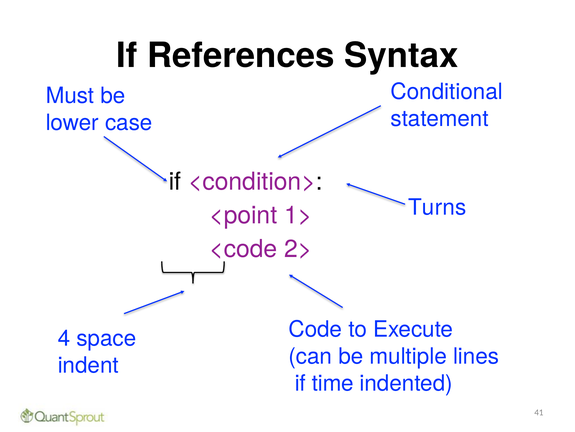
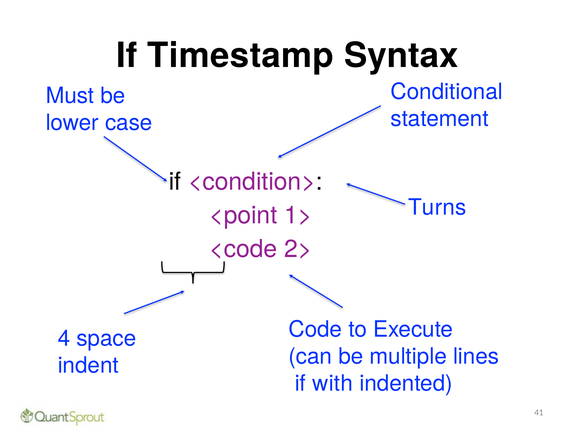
References: References -> Timestamp (241, 56)
time: time -> with (333, 383)
